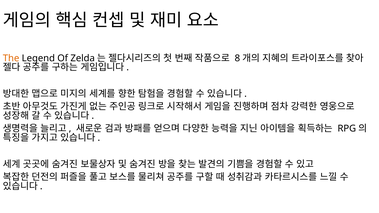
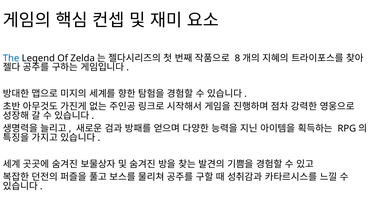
The colour: orange -> blue (11, 58)
